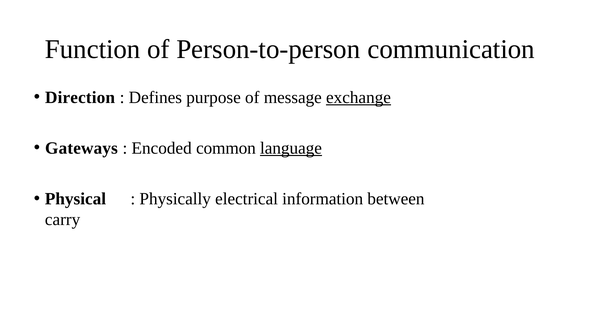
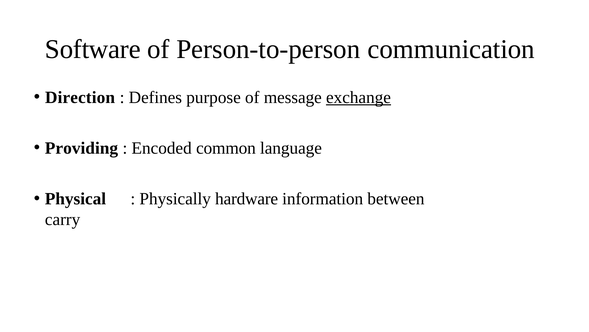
Function: Function -> Software (93, 49)
Gateways: Gateways -> Providing (81, 148)
language underline: present -> none (291, 148)
electrical: electrical -> hardware (247, 199)
